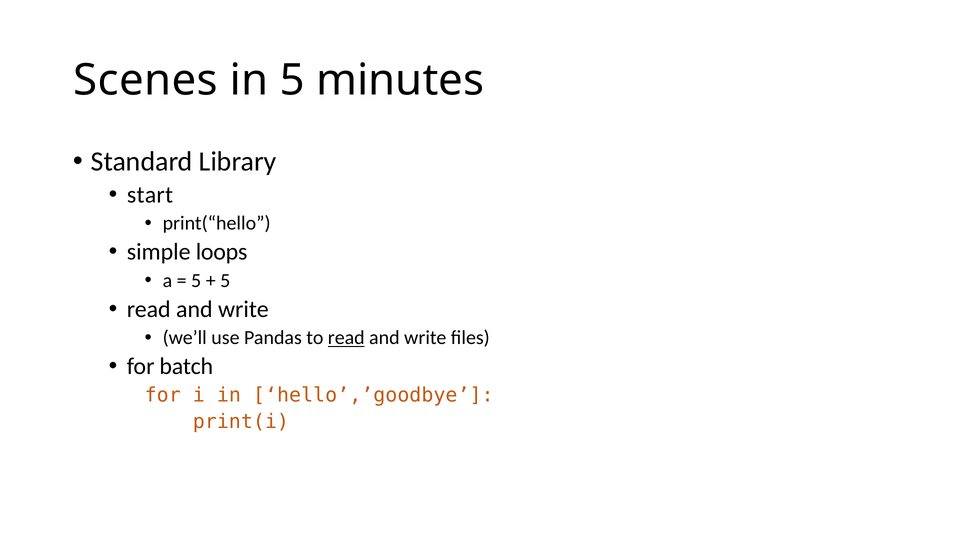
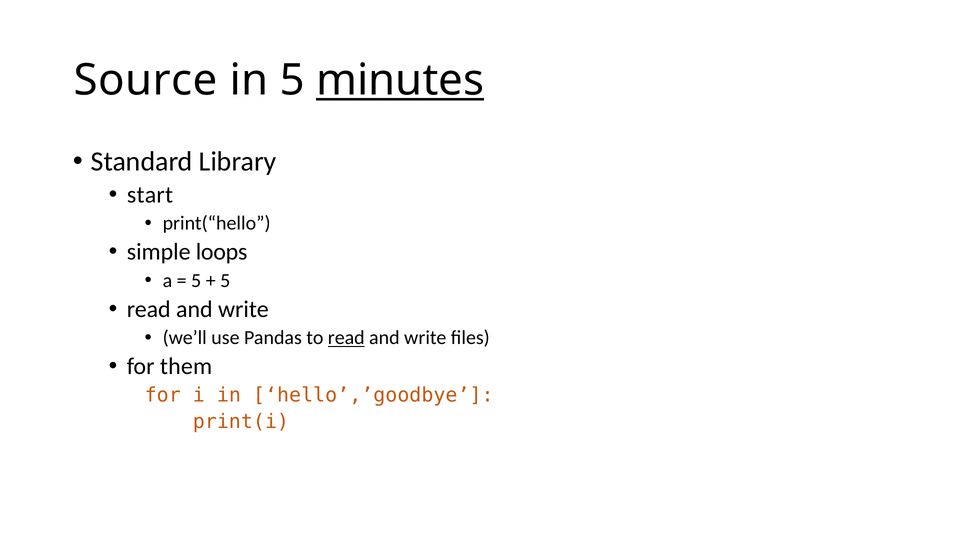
Scenes: Scenes -> Source (145, 80)
minutes underline: none -> present (400, 80)
batch: batch -> them (186, 367)
